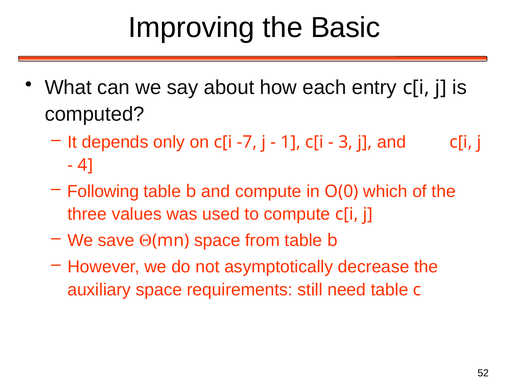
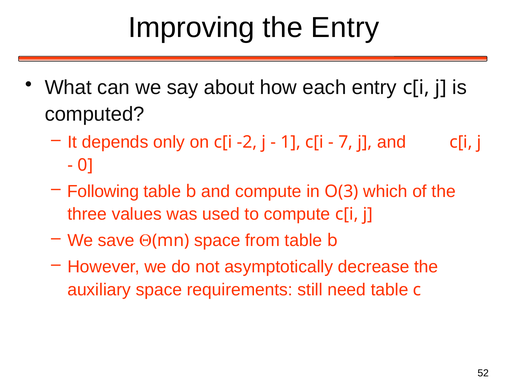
the Basic: Basic -> Entry (345, 28)
-7: -7 -> -2 (247, 142)
3: 3 -> 7 (346, 142)
4: 4 -> 0 (85, 165)
O(0: O(0 -> O(3 (342, 191)
